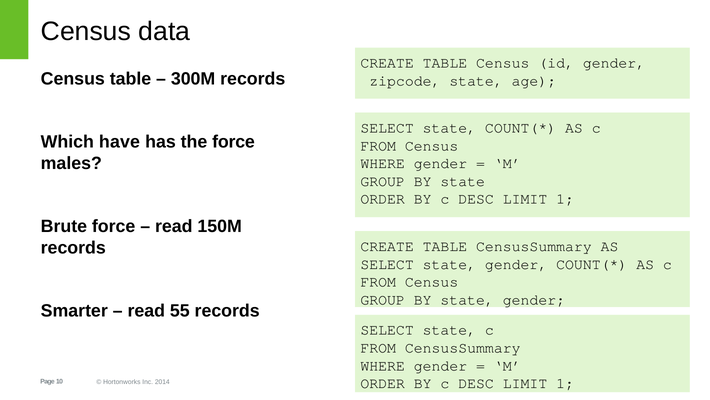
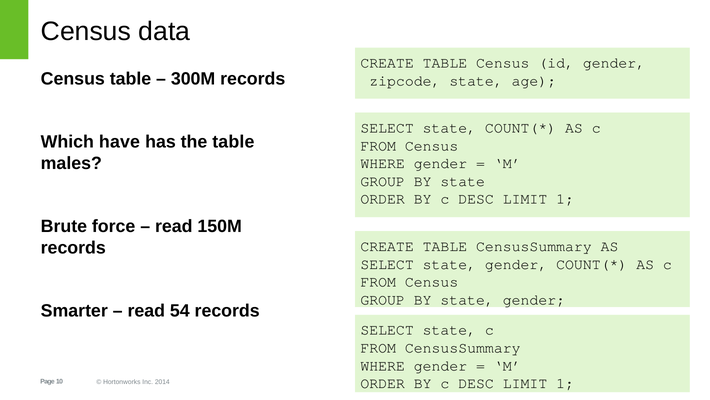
the force: force -> table (233, 142)
55: 55 -> 54 (180, 310)
